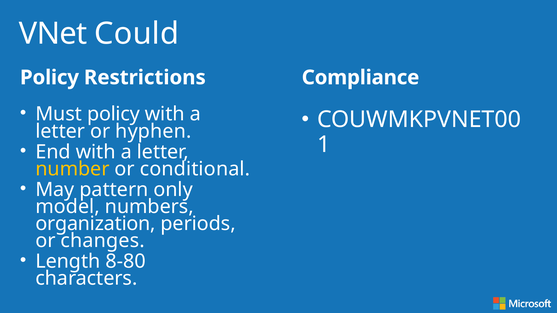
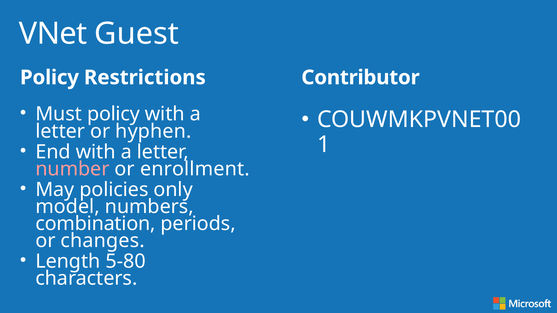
Could: Could -> Guest (137, 34)
Compliance: Compliance -> Contributor (361, 78)
number colour: yellow -> pink (72, 169)
conditional: conditional -> enrollment (195, 169)
pattern: pattern -> policies (114, 190)
organization: organization -> combination (96, 224)
8-80: 8-80 -> 5-80 (126, 262)
